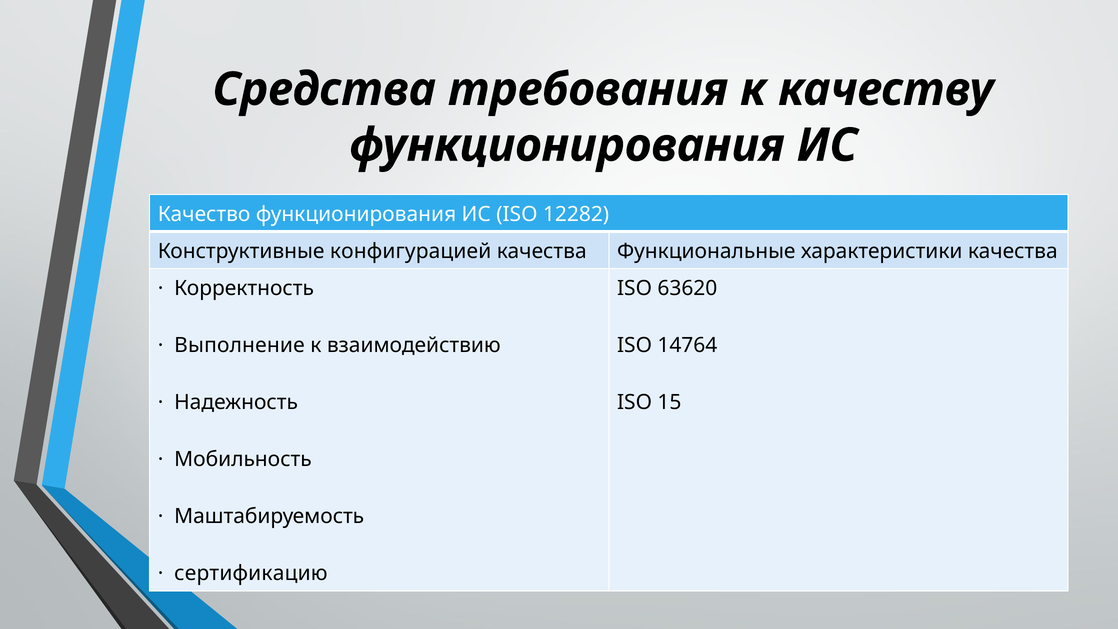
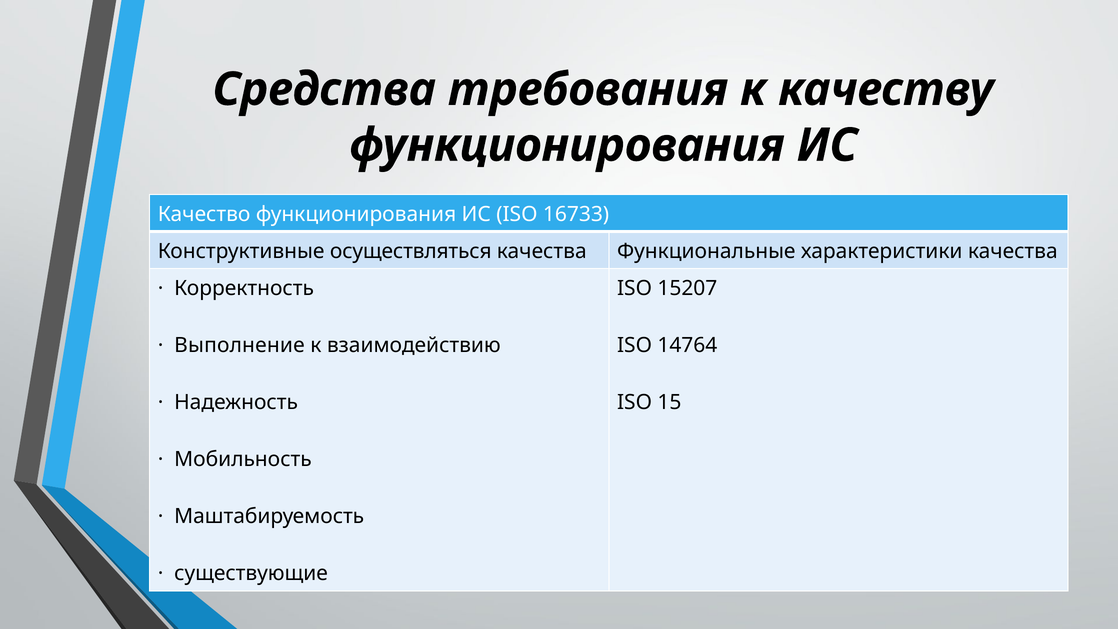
12282: 12282 -> 16733 (576, 214)
конфигурацией: конфигурацией -> осуществляться (411, 251)
63620: 63620 -> 15207 (687, 288)
сертификацию: сертификацию -> существующие (251, 573)
